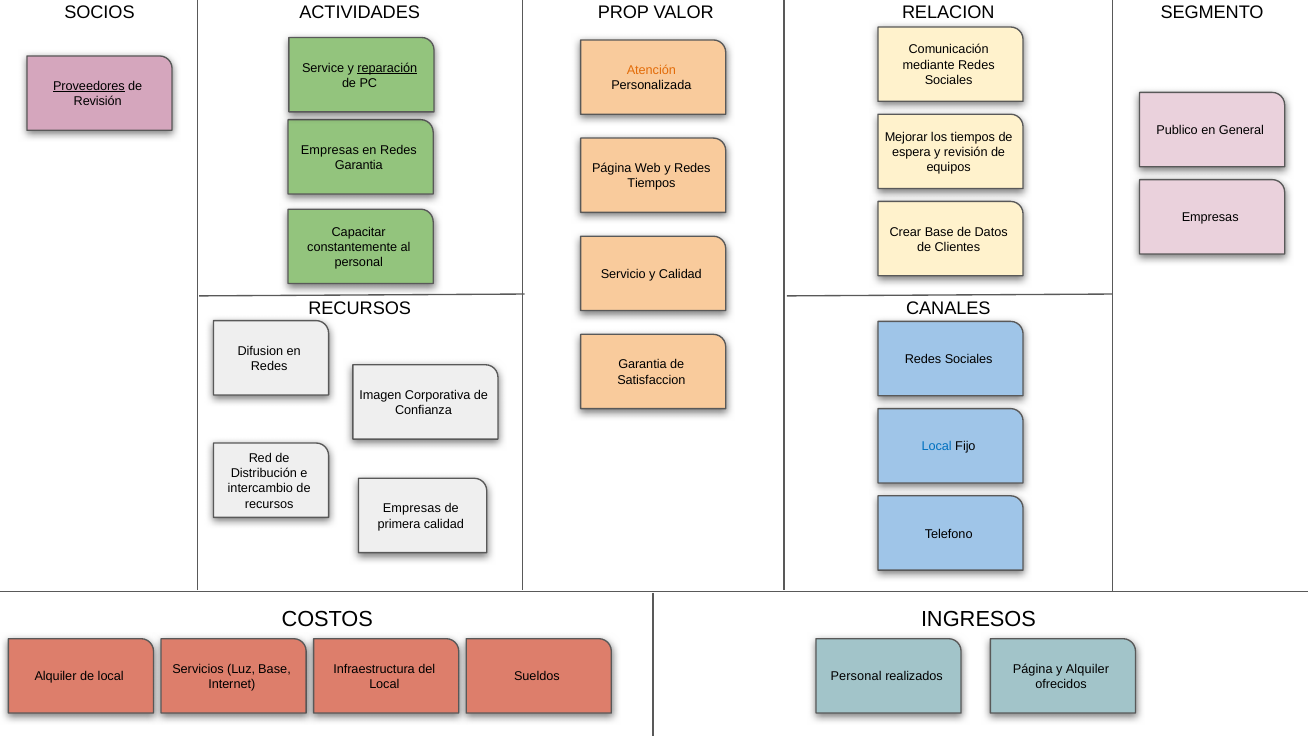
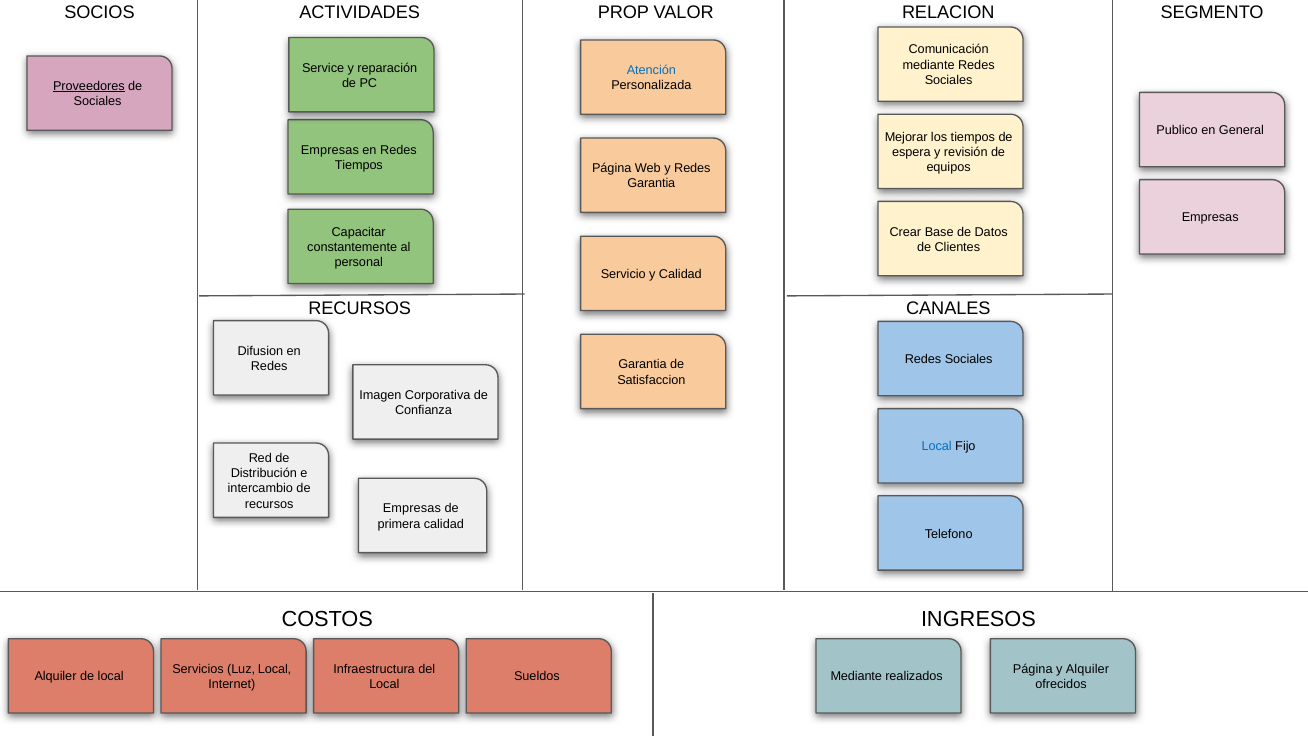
reparación underline: present -> none (387, 68)
Atención colour: orange -> blue (651, 70)
Revisión: Revisión -> Sociales (98, 102)
Garantia: Garantia -> Tiempos (359, 165)
Tiempos: Tiempos -> Garantia (651, 184)
Luz Base: Base -> Local (275, 669)
Sueldos Personal: Personal -> Mediante (856, 677)
